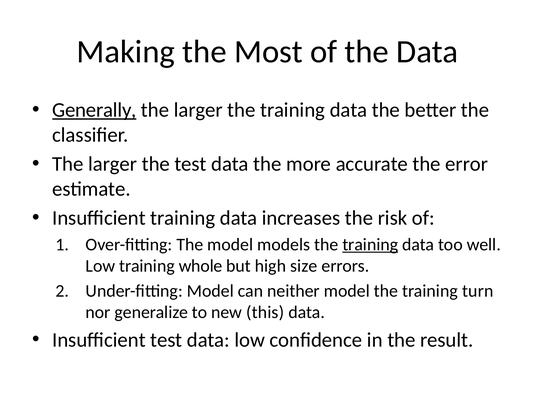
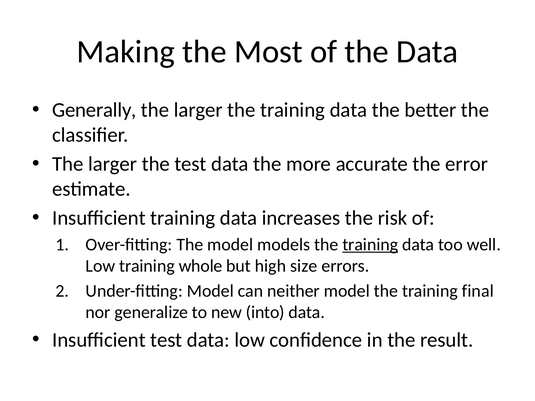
Generally underline: present -> none (94, 110)
turn: turn -> final (478, 291)
this: this -> into (265, 313)
